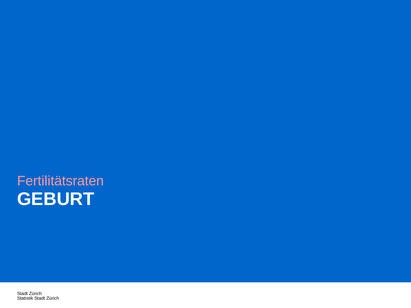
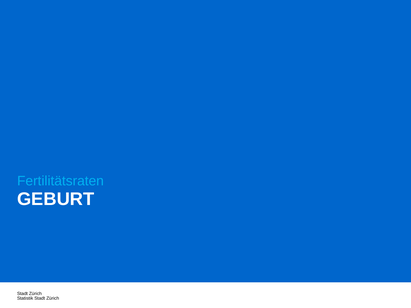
Fertilitätsraten colour: pink -> light blue (60, 181)
